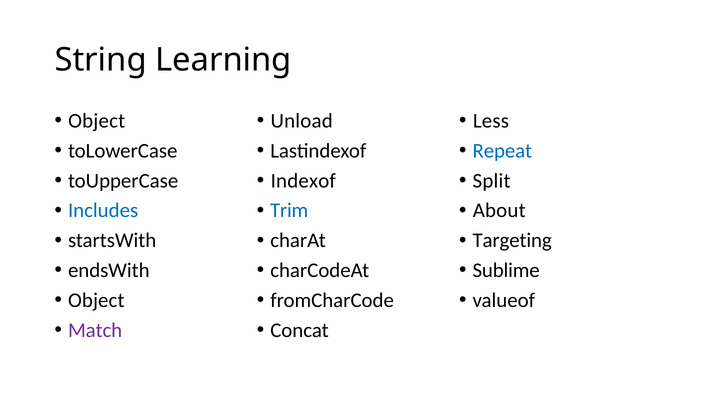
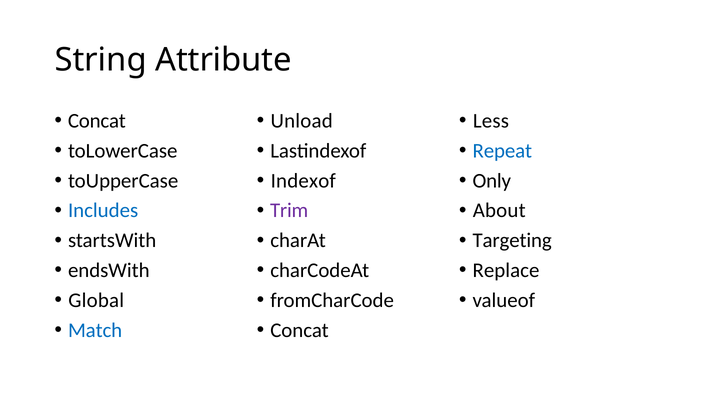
Learning: Learning -> Attribute (224, 60)
Object: Object -> Concat (97, 121)
Split: Split -> Only (492, 181)
Trim colour: blue -> purple (289, 211)
Sublime: Sublime -> Replace (506, 271)
Object: Object -> Global (96, 301)
Match colour: purple -> blue (95, 331)
